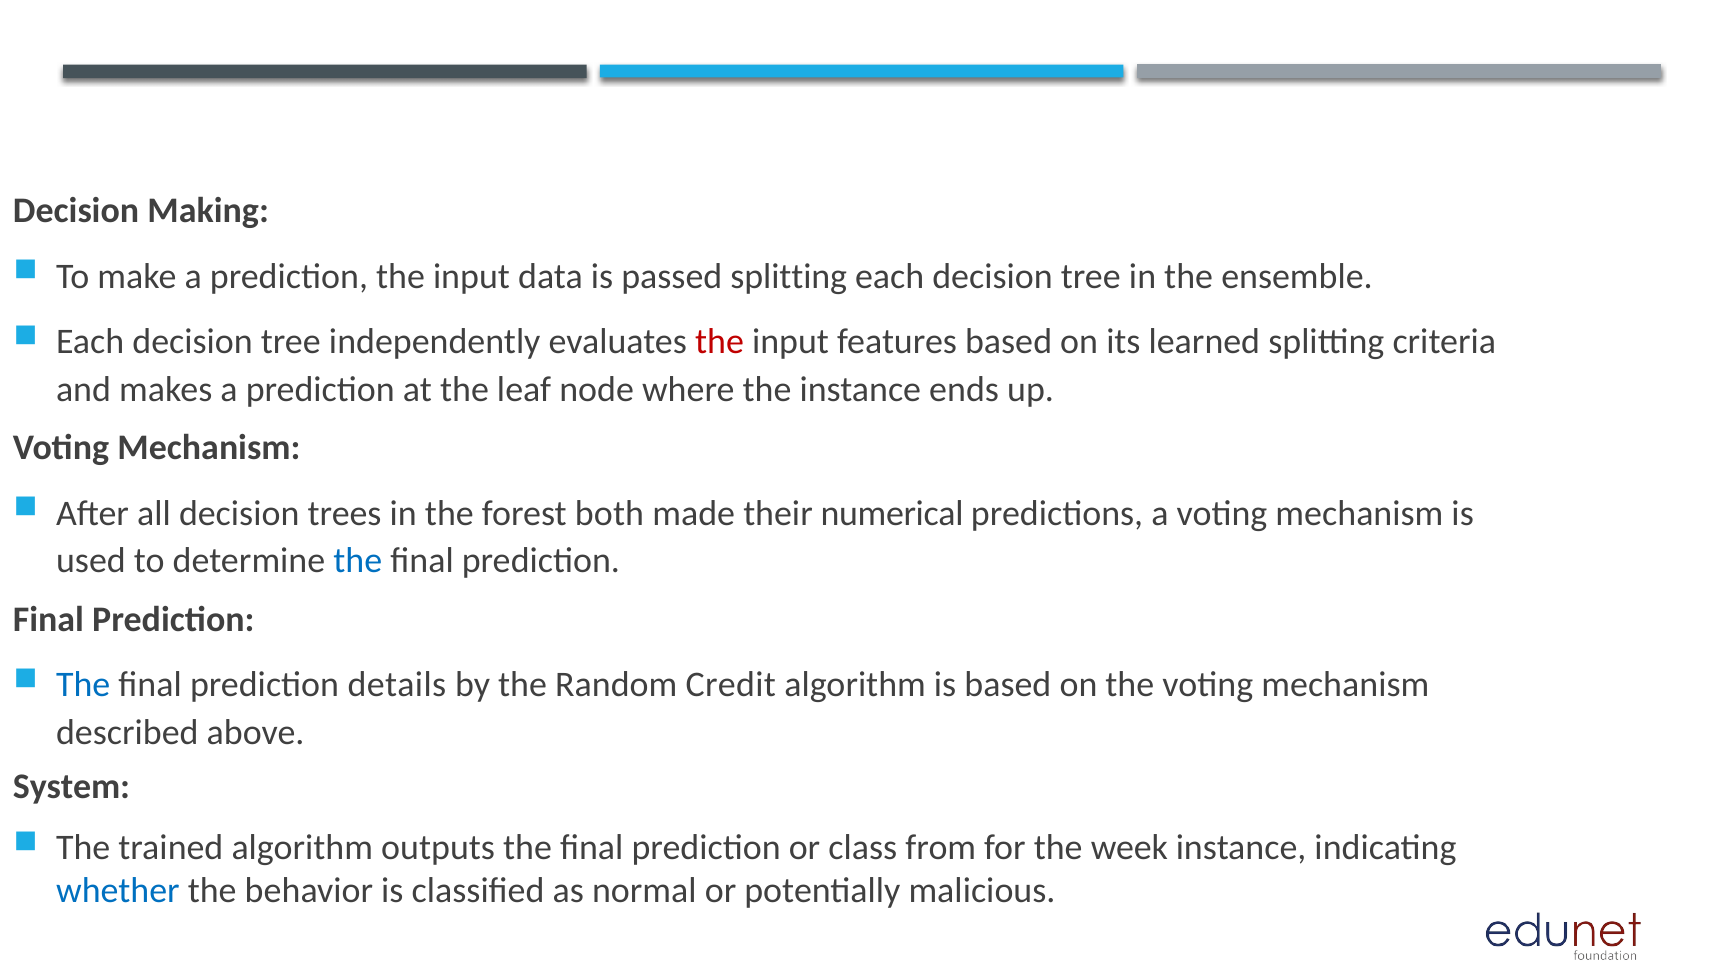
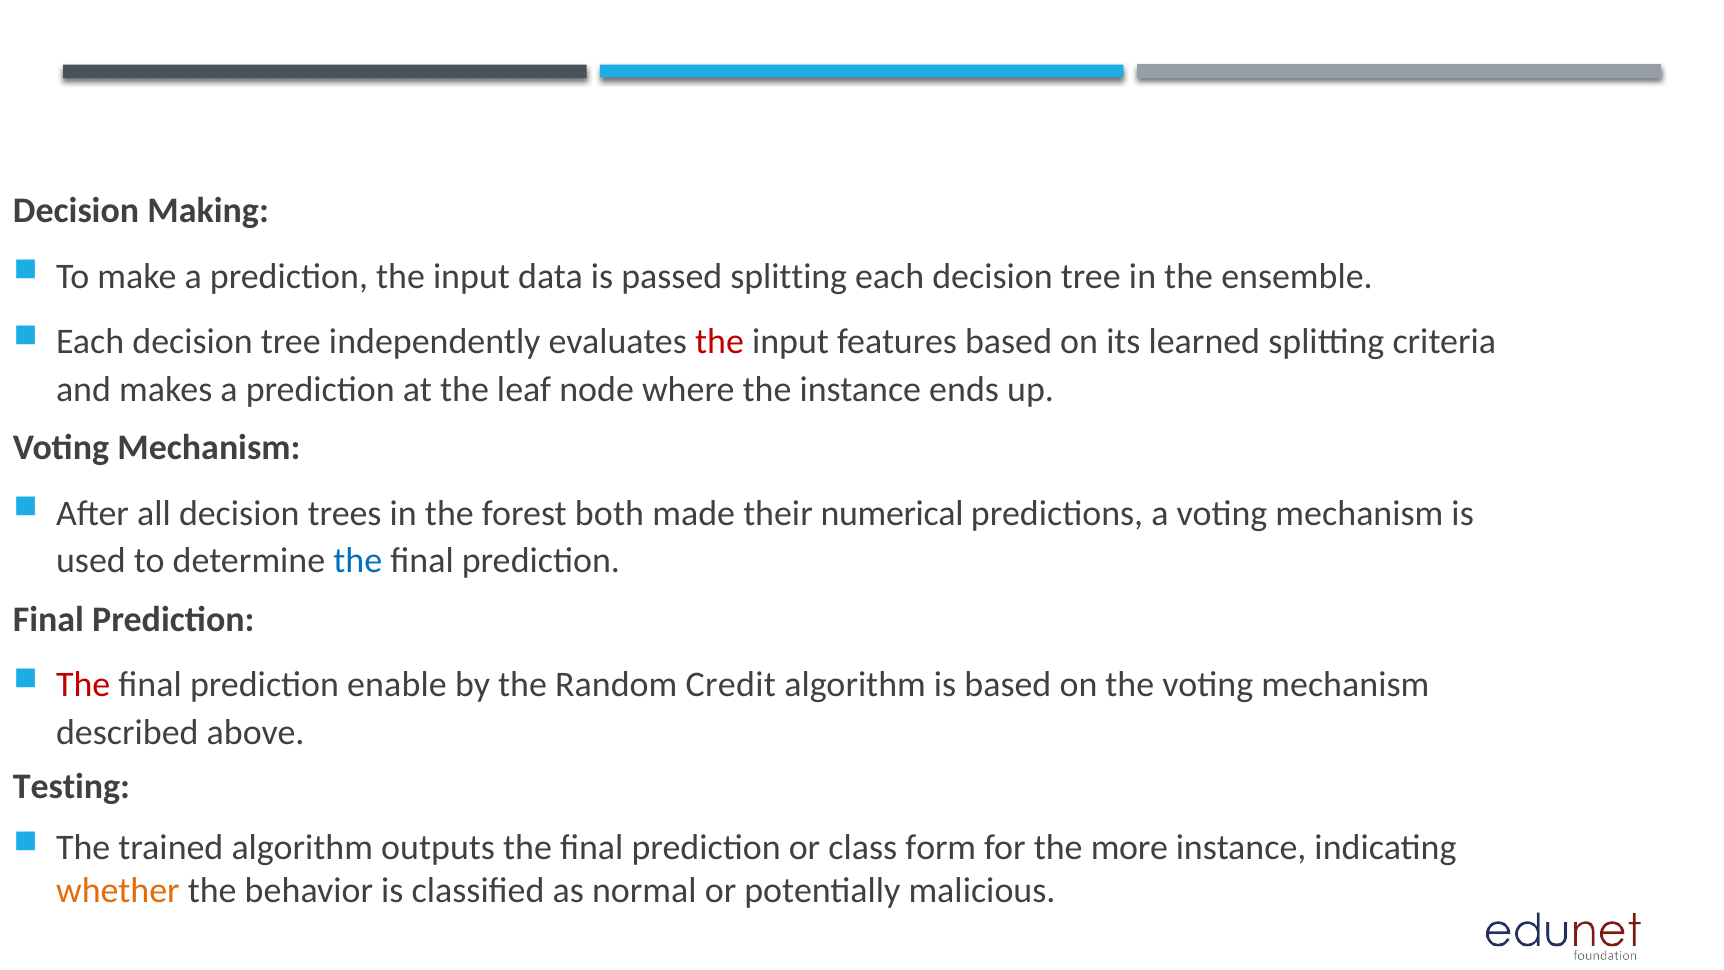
The colour: blue -> red (83, 685)
details: details -> enable (397, 685)
System: System -> Testing (71, 787)
from: from -> form (941, 848)
week: week -> more (1129, 848)
whether colour: blue -> orange (118, 891)
